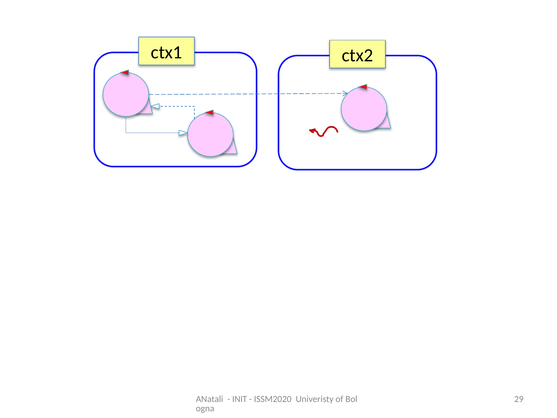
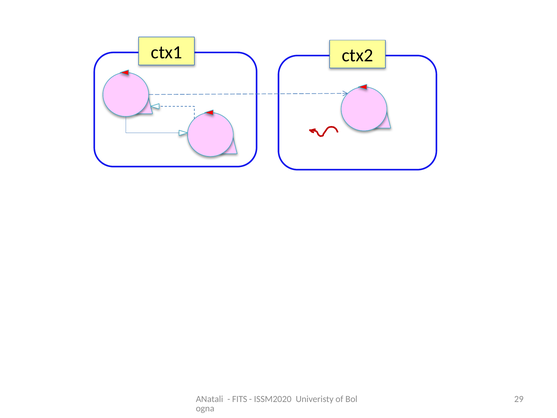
INIT: INIT -> FITS (240, 399)
